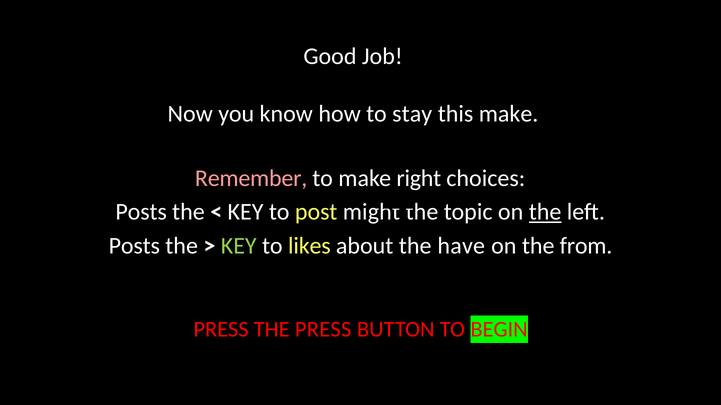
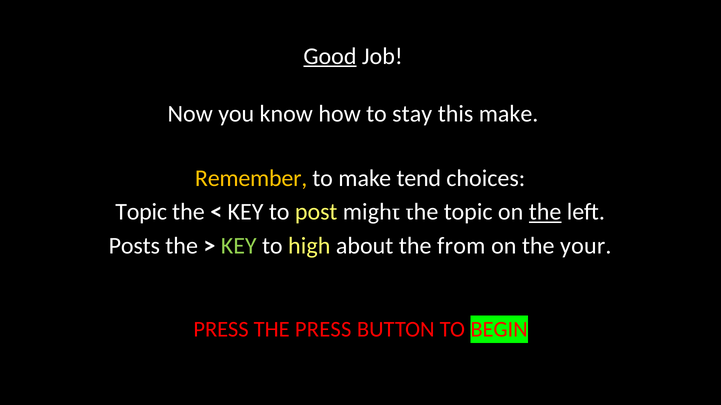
Good underline: none -> present (330, 56)
Remember colour: pink -> yellow (251, 179)
right: right -> tend (419, 179)
Posts: Posts -> Topic (141, 212)
likes: likes -> high (309, 246)
have: have -> from (461, 246)
from: from -> your (586, 246)
